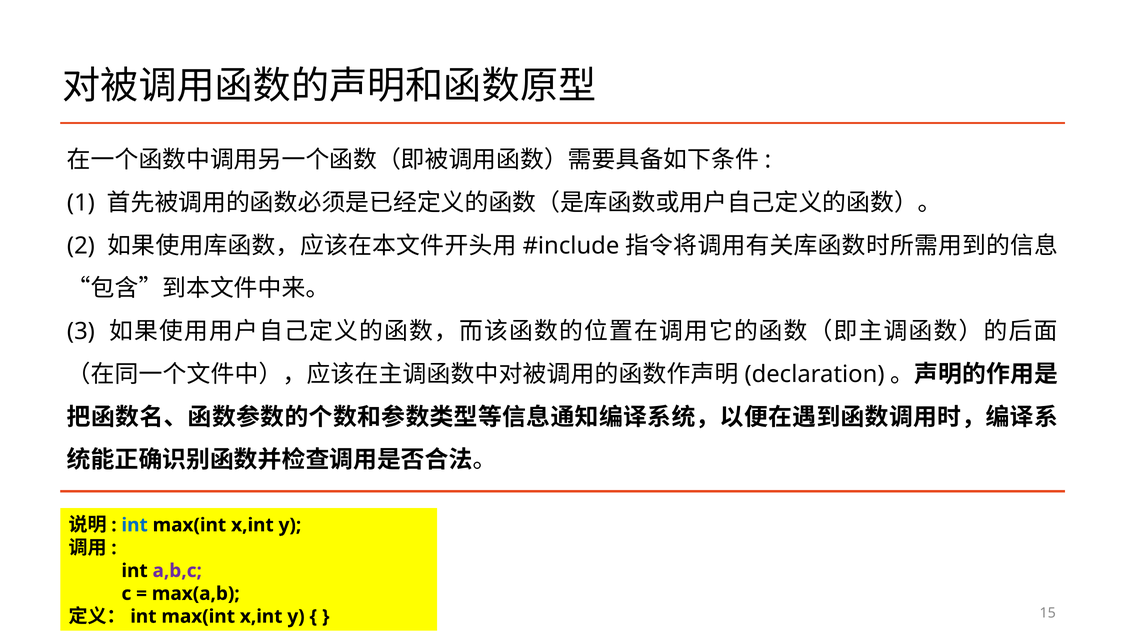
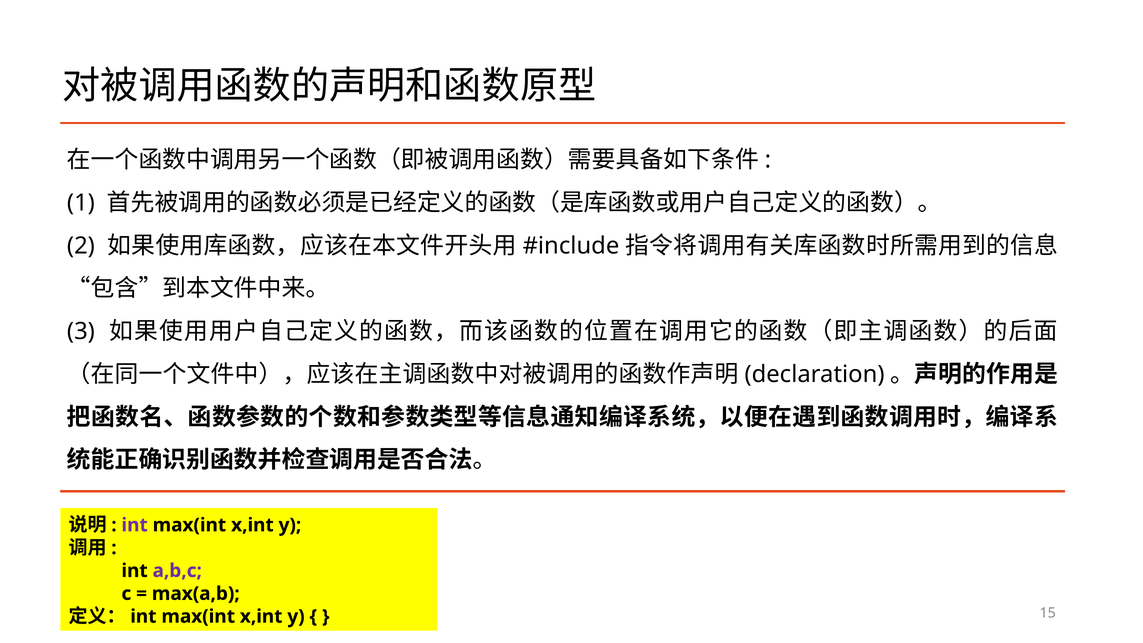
int colour: blue -> purple (135, 525)
